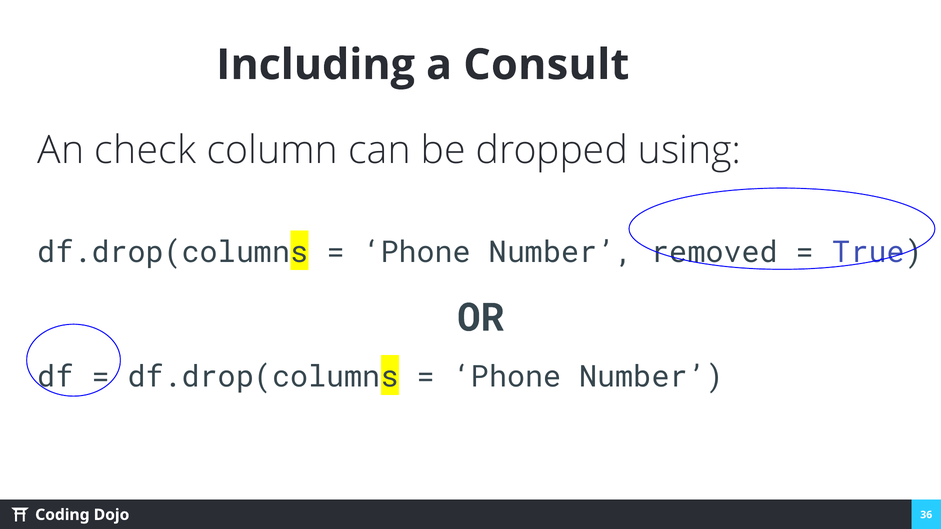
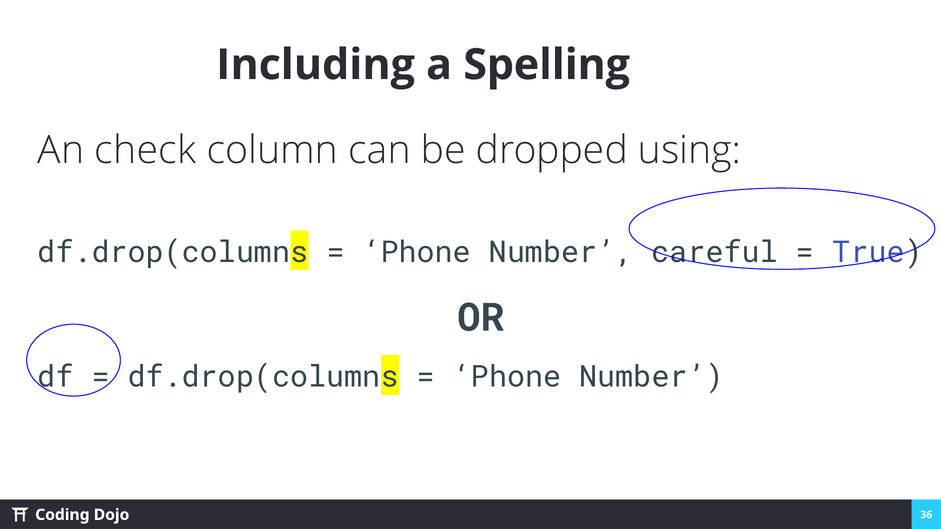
Consult: Consult -> Spelling (547, 65)
removed: removed -> careful (715, 252)
